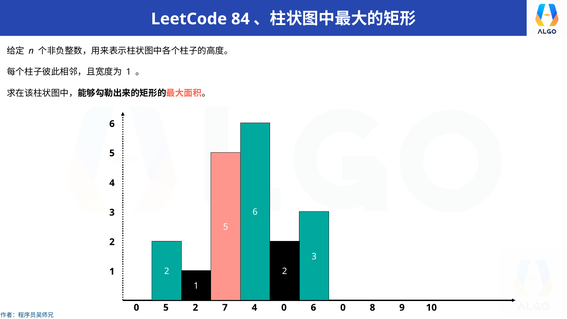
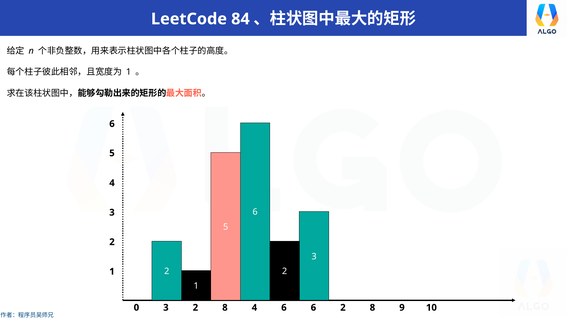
5: 5 -> 3 (166, 308)
2 7: 7 -> 8 (225, 308)
0: 0 -> 6 (284, 308)
6 0: 0 -> 2 (343, 308)
